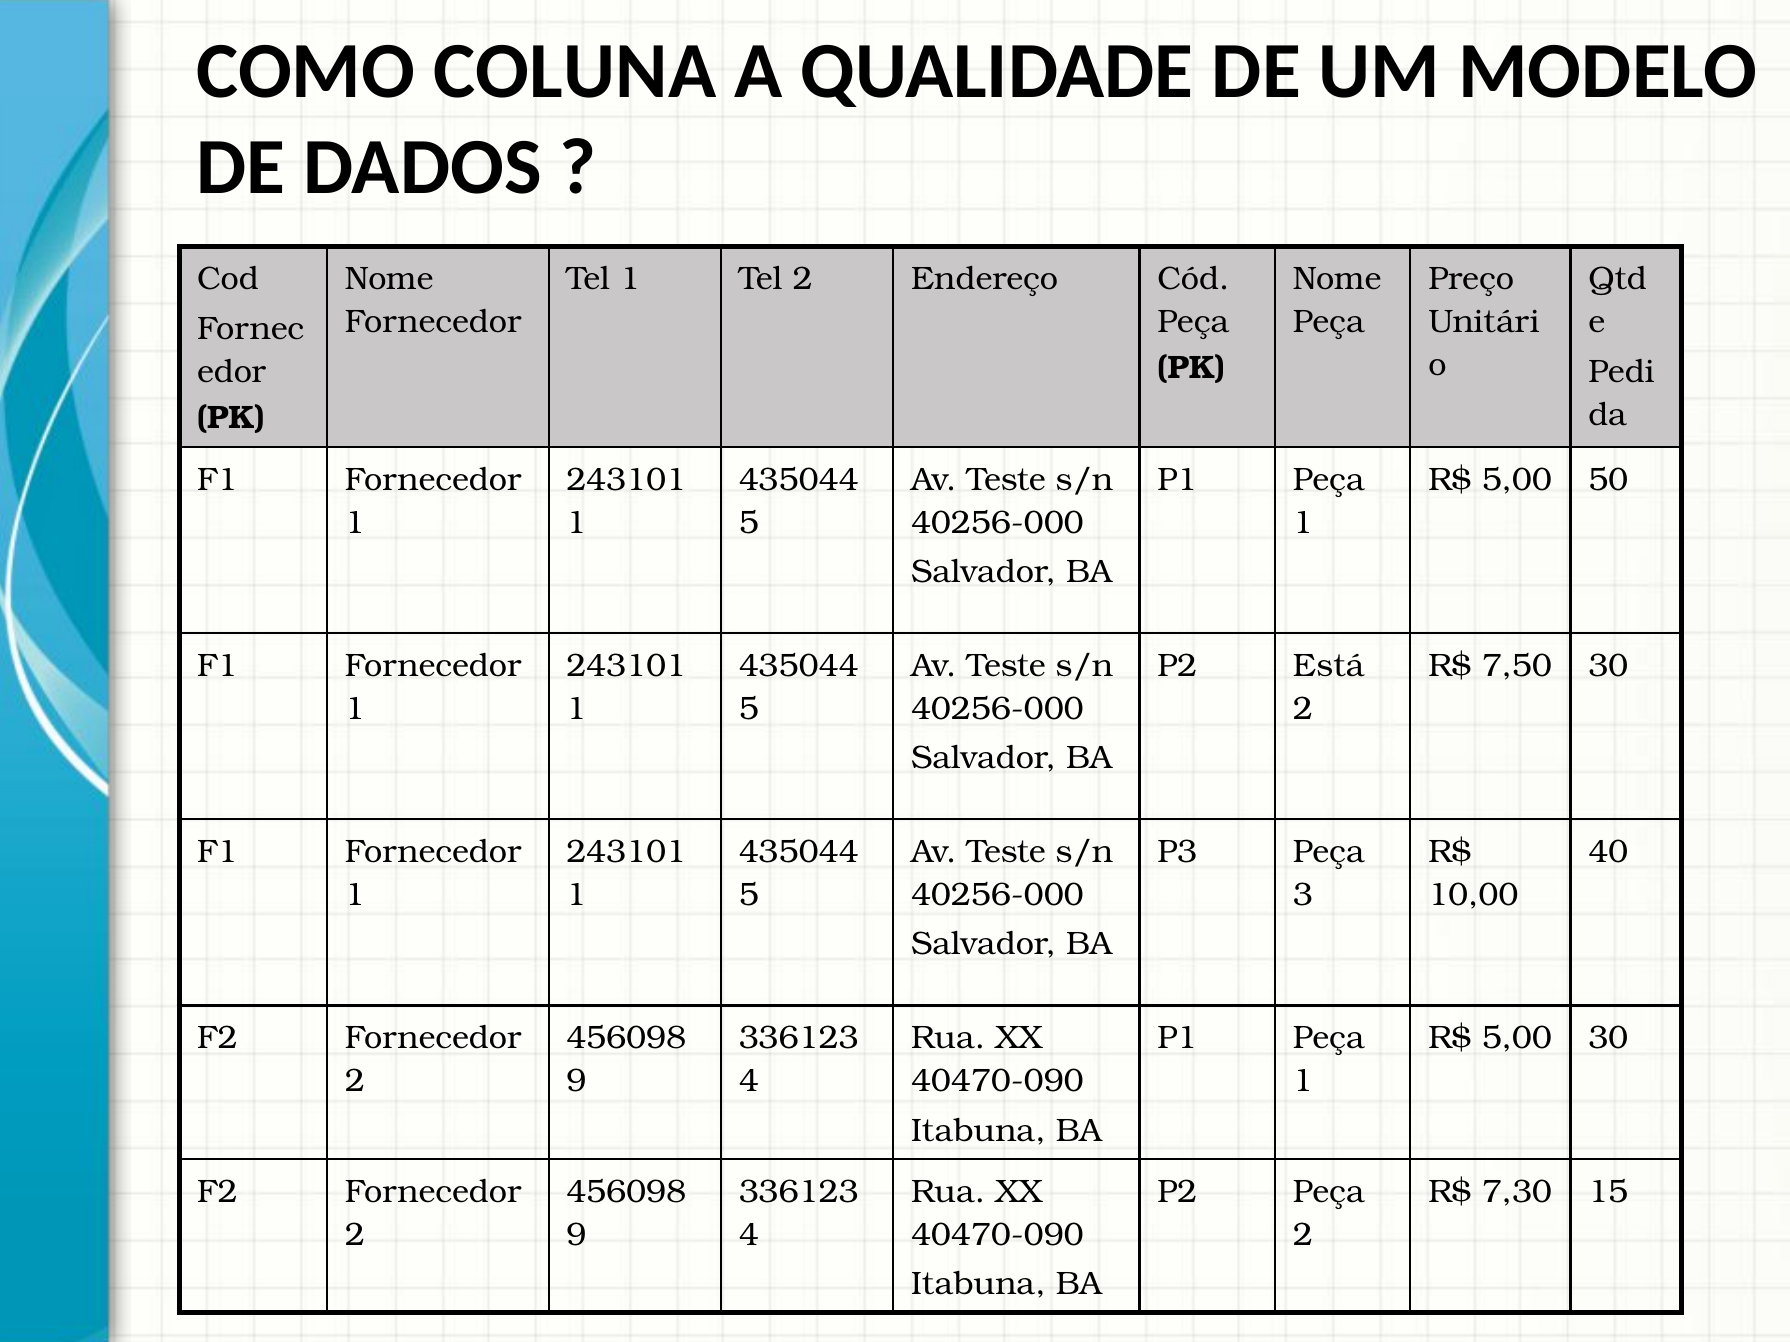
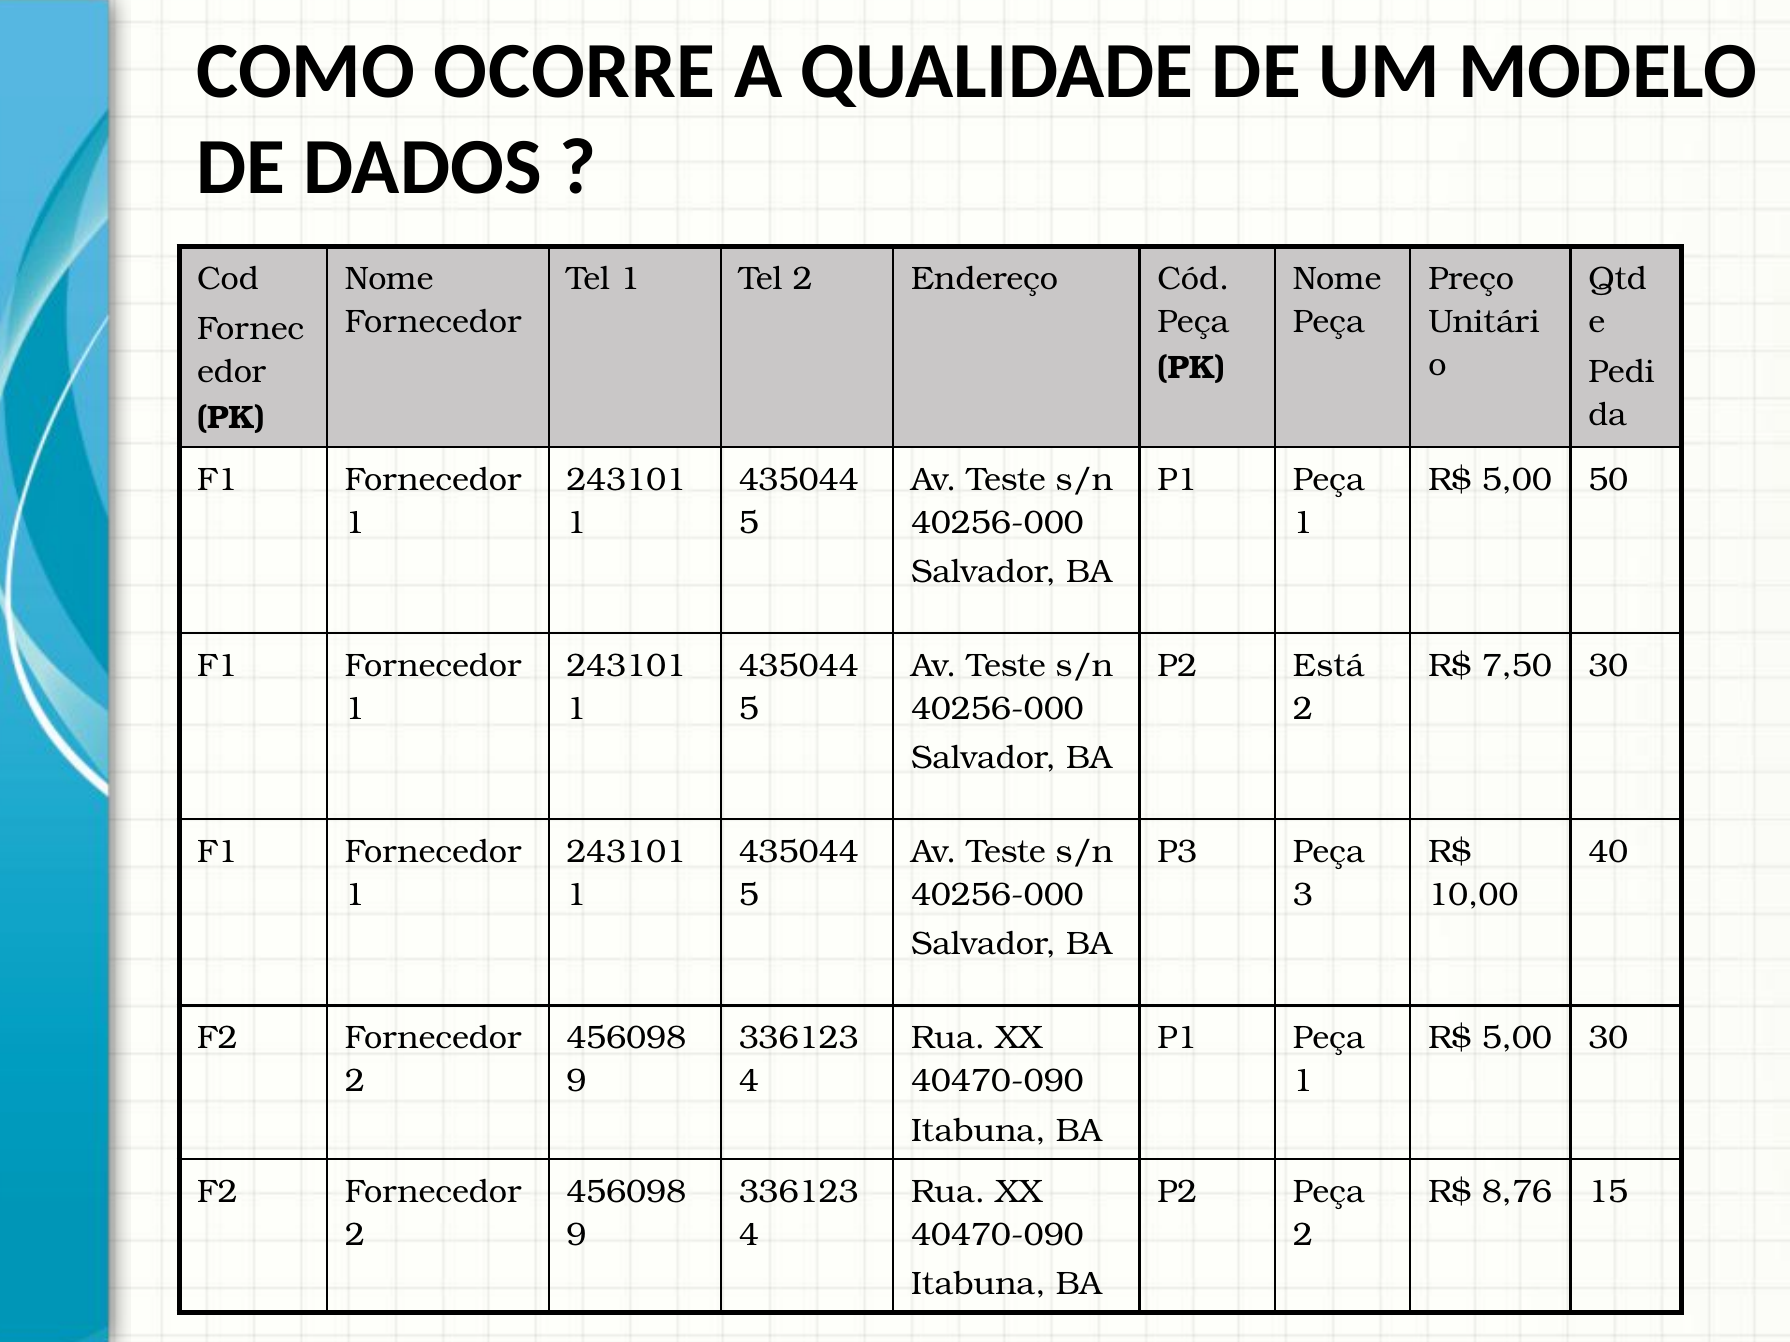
COLUNA: COLUNA -> OCORRE (574, 72)
7,30: 7,30 -> 8,76 (1517, 1192)
